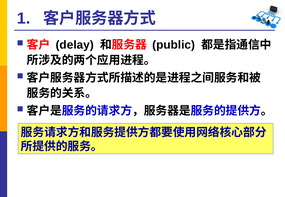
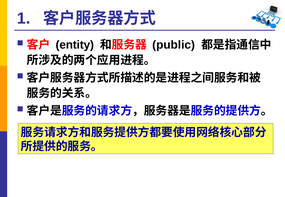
delay: delay -> entity (75, 45)
